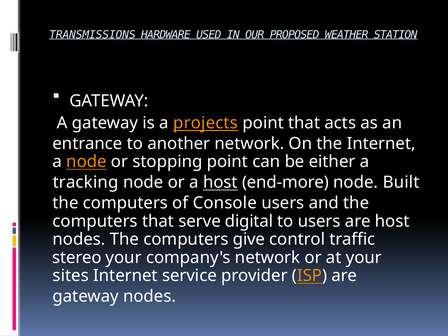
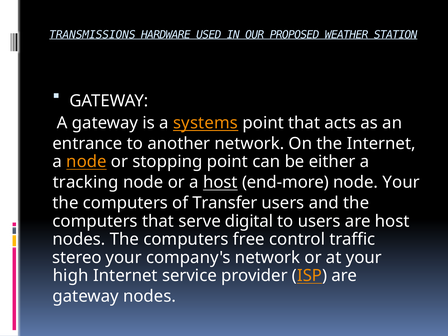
projects: projects -> systems (206, 123)
node Built: Built -> Your (401, 182)
Console: Console -> Transfer (225, 203)
give: give -> free (249, 239)
sites: sites -> high (71, 276)
